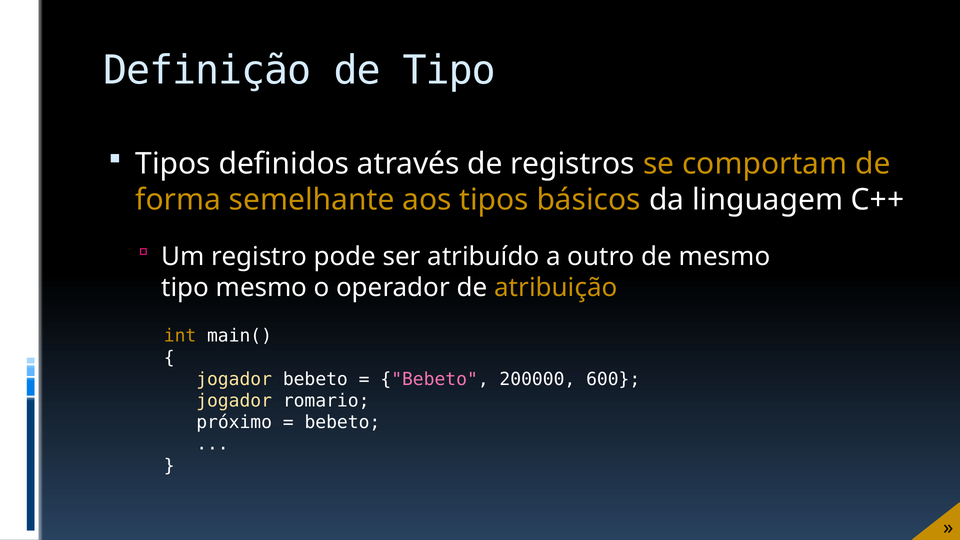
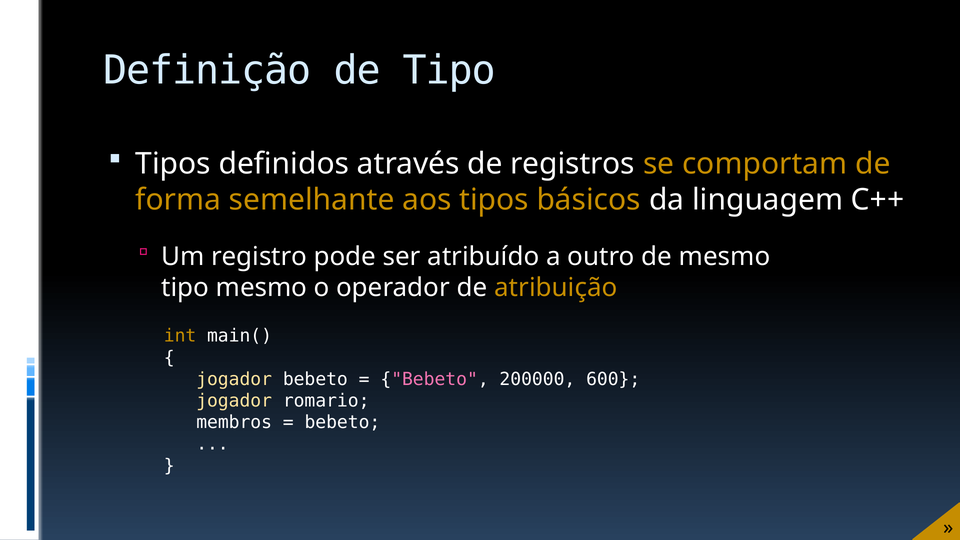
próximo: próximo -> membros (234, 422)
